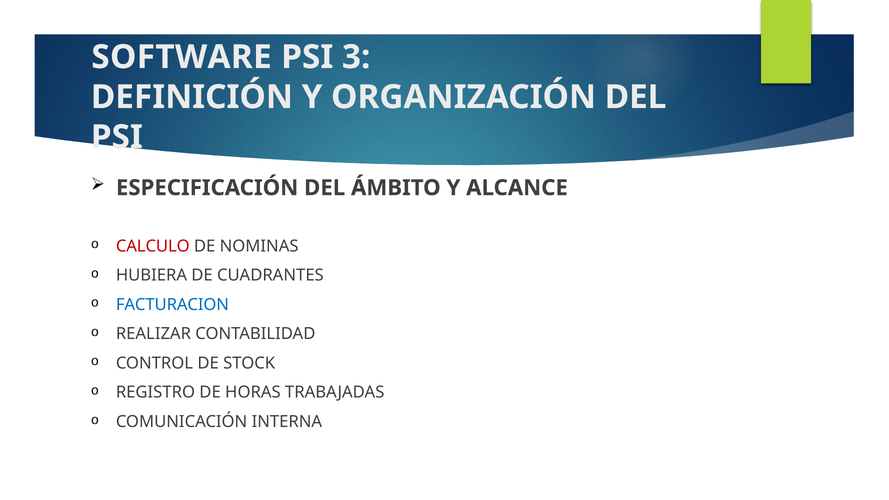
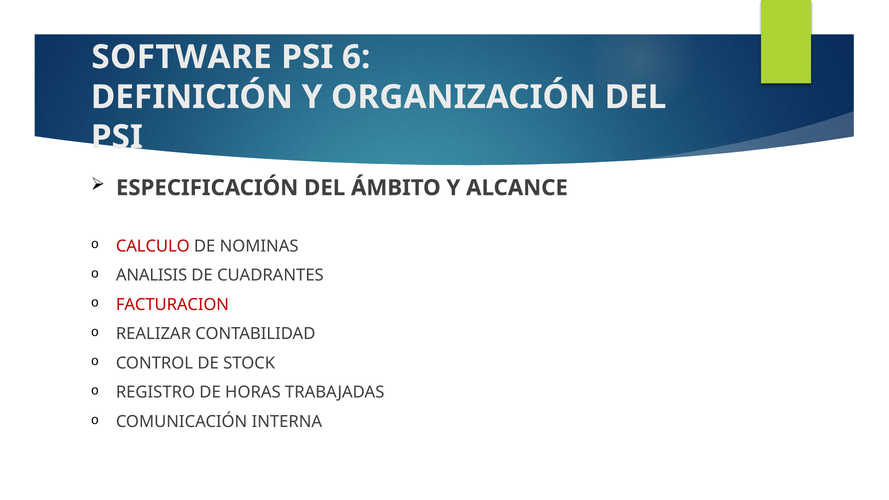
3: 3 -> 6 (356, 57)
HUBIERA: HUBIERA -> ANALISIS (152, 275)
FACTURACION colour: blue -> red (172, 305)
